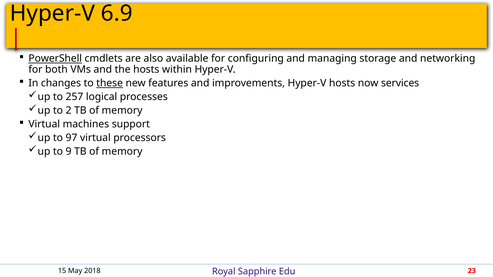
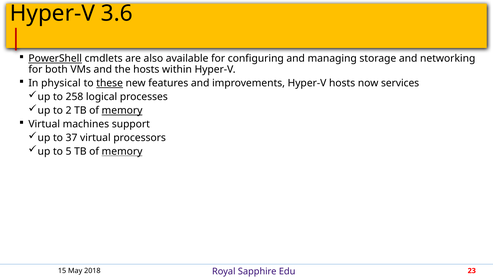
6.9: 6.9 -> 3.6 (117, 13)
changes: changes -> physical (61, 83)
257: 257 -> 258 (74, 97)
memory underline: none -> present (122, 111)
97: 97 -> 37 (72, 138)
9: 9 -> 5 (69, 152)
memory underline: none -> present (122, 152)
